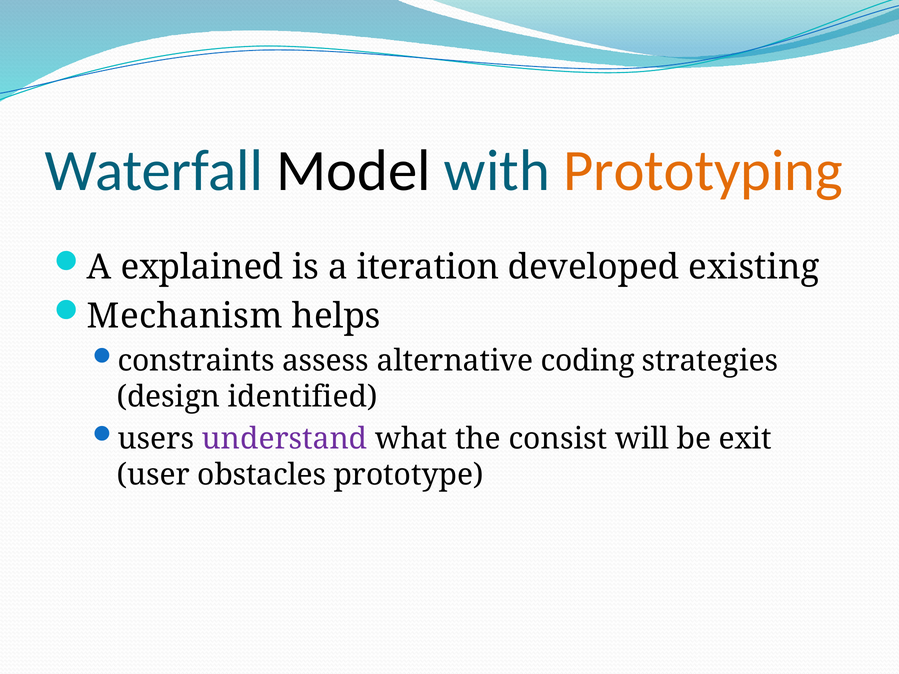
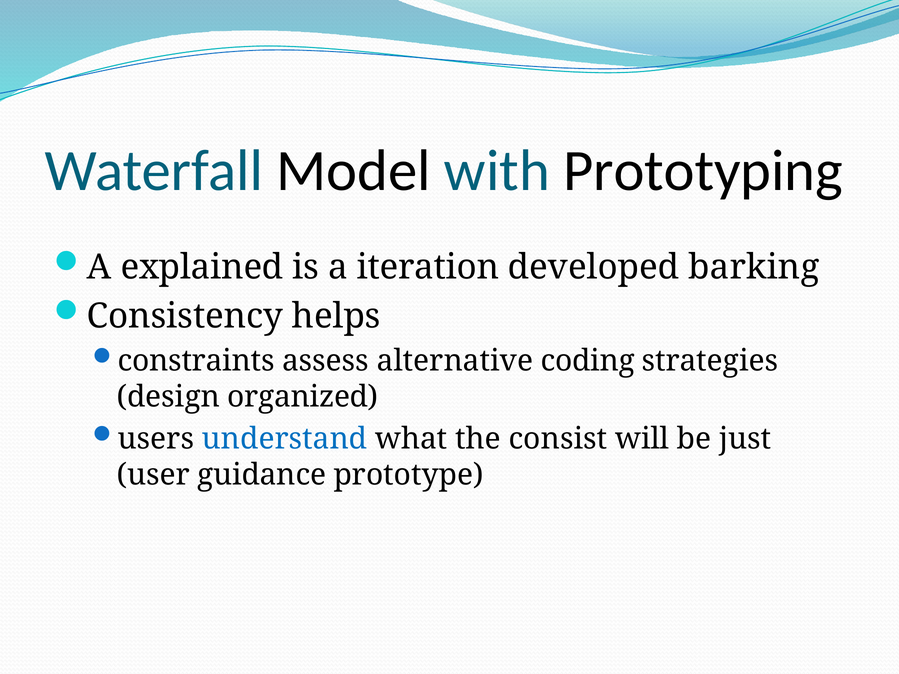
Prototyping colour: orange -> black (703, 171)
existing: existing -> barking (754, 268)
Mechanism: Mechanism -> Consistency (185, 316)
identified: identified -> organized (303, 397)
understand colour: purple -> blue (285, 439)
exit: exit -> just (745, 439)
obstacles: obstacles -> guidance (262, 475)
